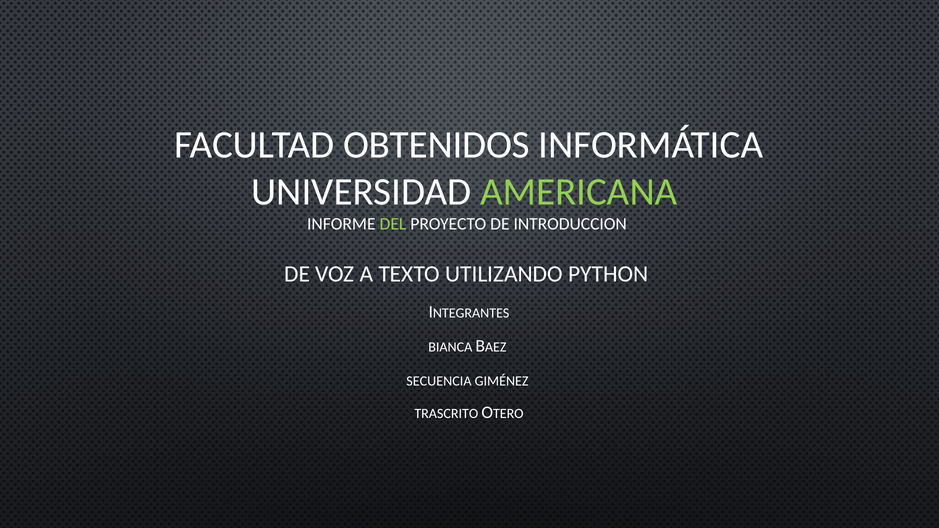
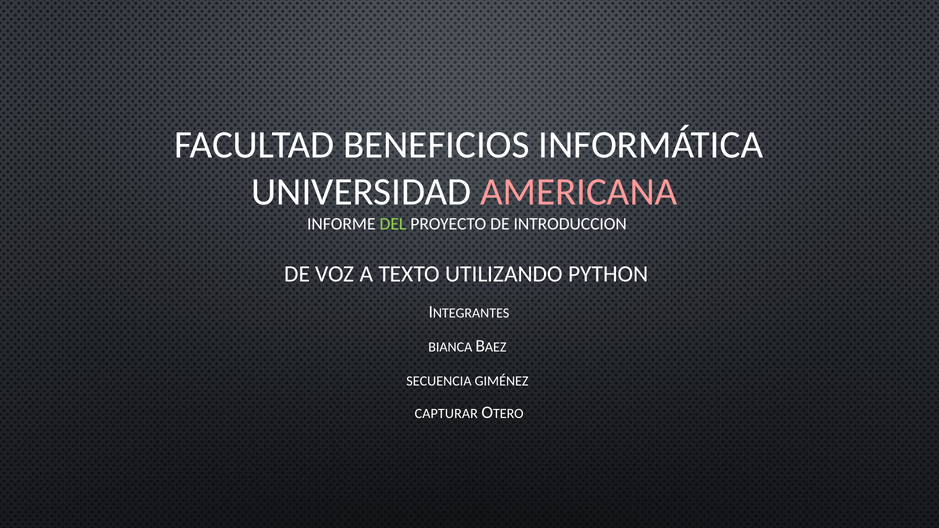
OBTENIDOS: OBTENIDOS -> BENEFICIOS (436, 145)
AMERICANA colour: light green -> pink (579, 192)
TRASCRITO: TRASCRITO -> CAPTURAR (446, 414)
